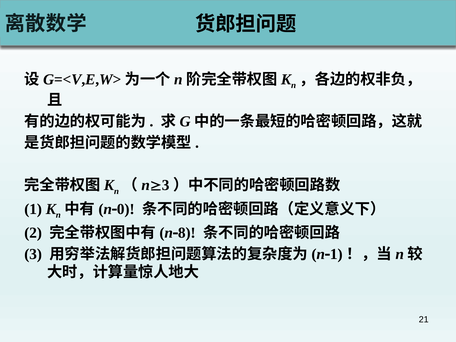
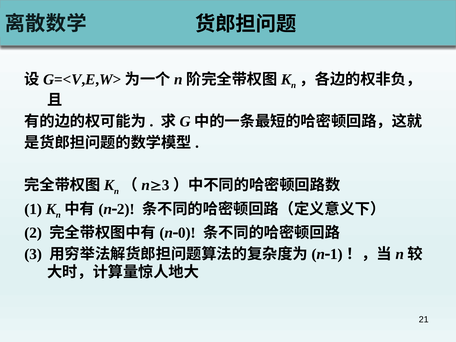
0: 0 -> 2 (126, 209)
8: 8 -> 0 (187, 233)
